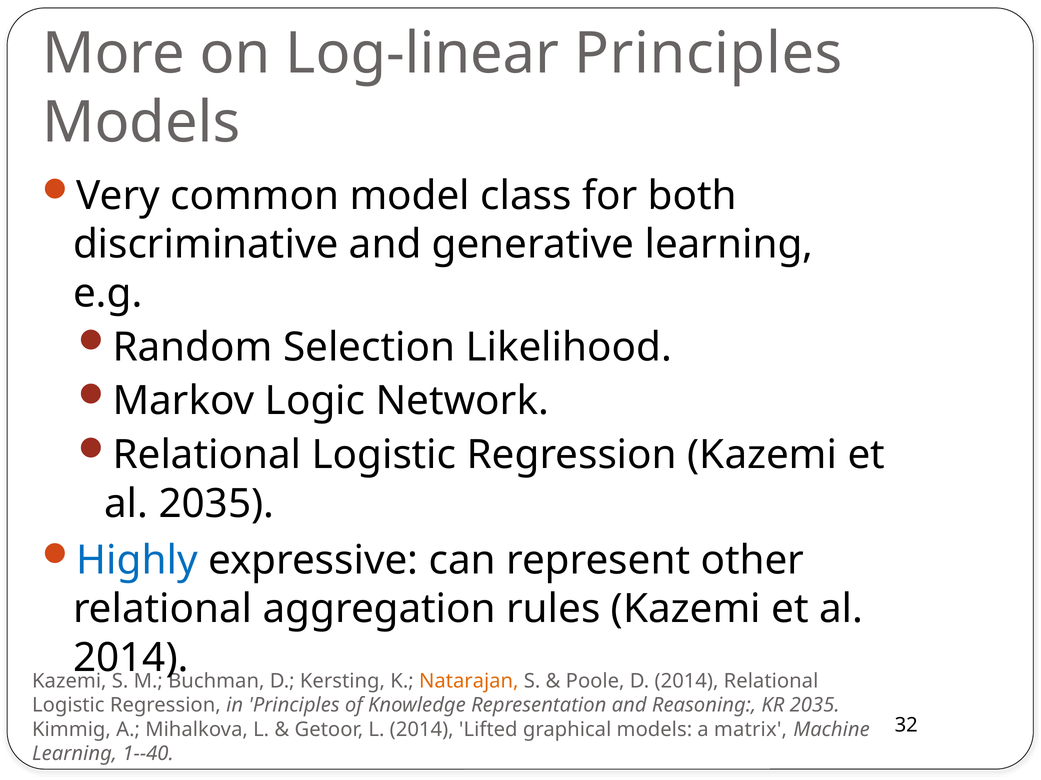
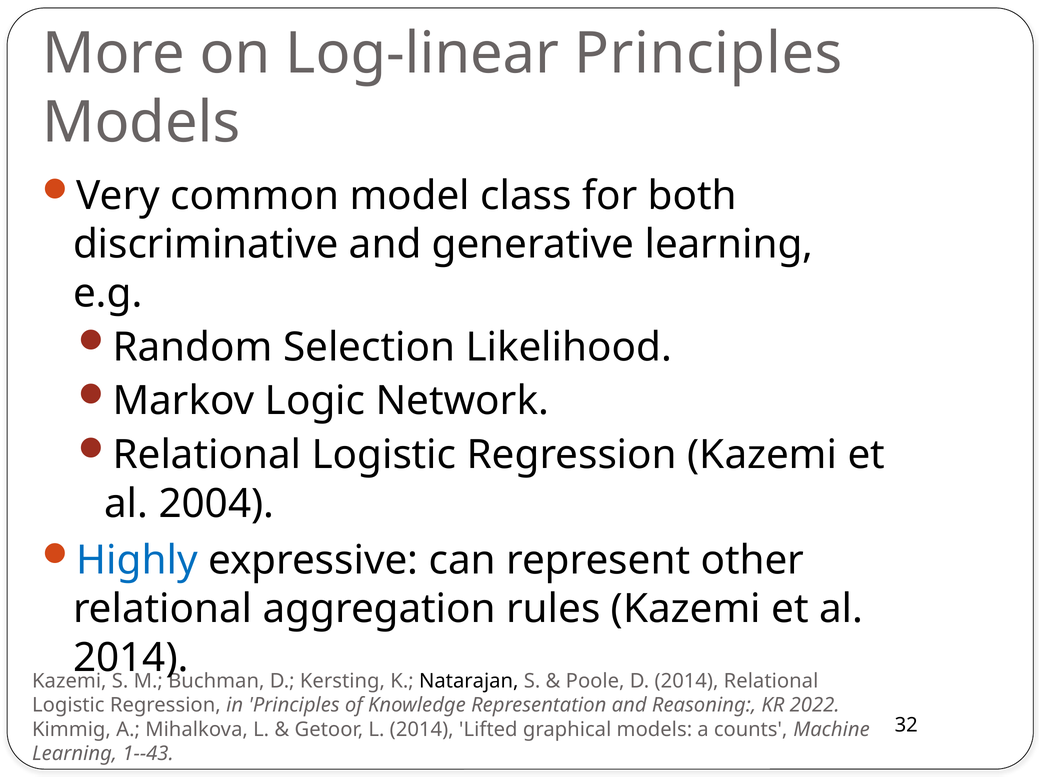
al 2035: 2035 -> 2004 (216, 504)
Natarajan colour: orange -> black (469, 681)
KR 2035: 2035 -> 2022 (815, 706)
matrix: matrix -> counts (751, 730)
1--40: 1--40 -> 1--43 (148, 754)
